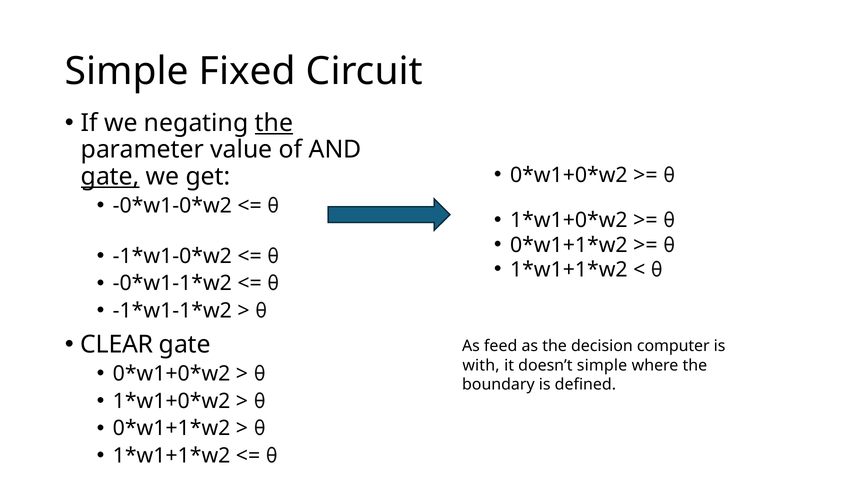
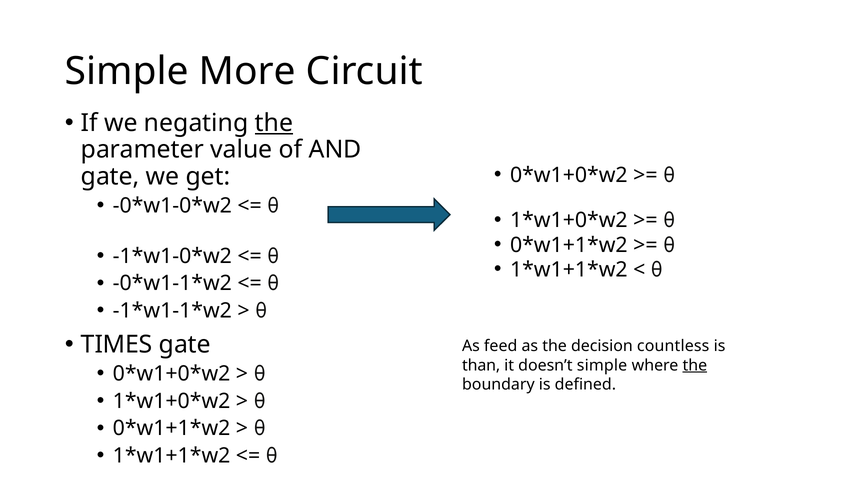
Fixed: Fixed -> More (247, 71)
gate underline: present -> none (110, 177)
CLEAR: CLEAR -> TIMES (117, 345)
computer: computer -> countless (673, 347)
with: with -> than (481, 366)
the underline: none -> present (695, 366)
